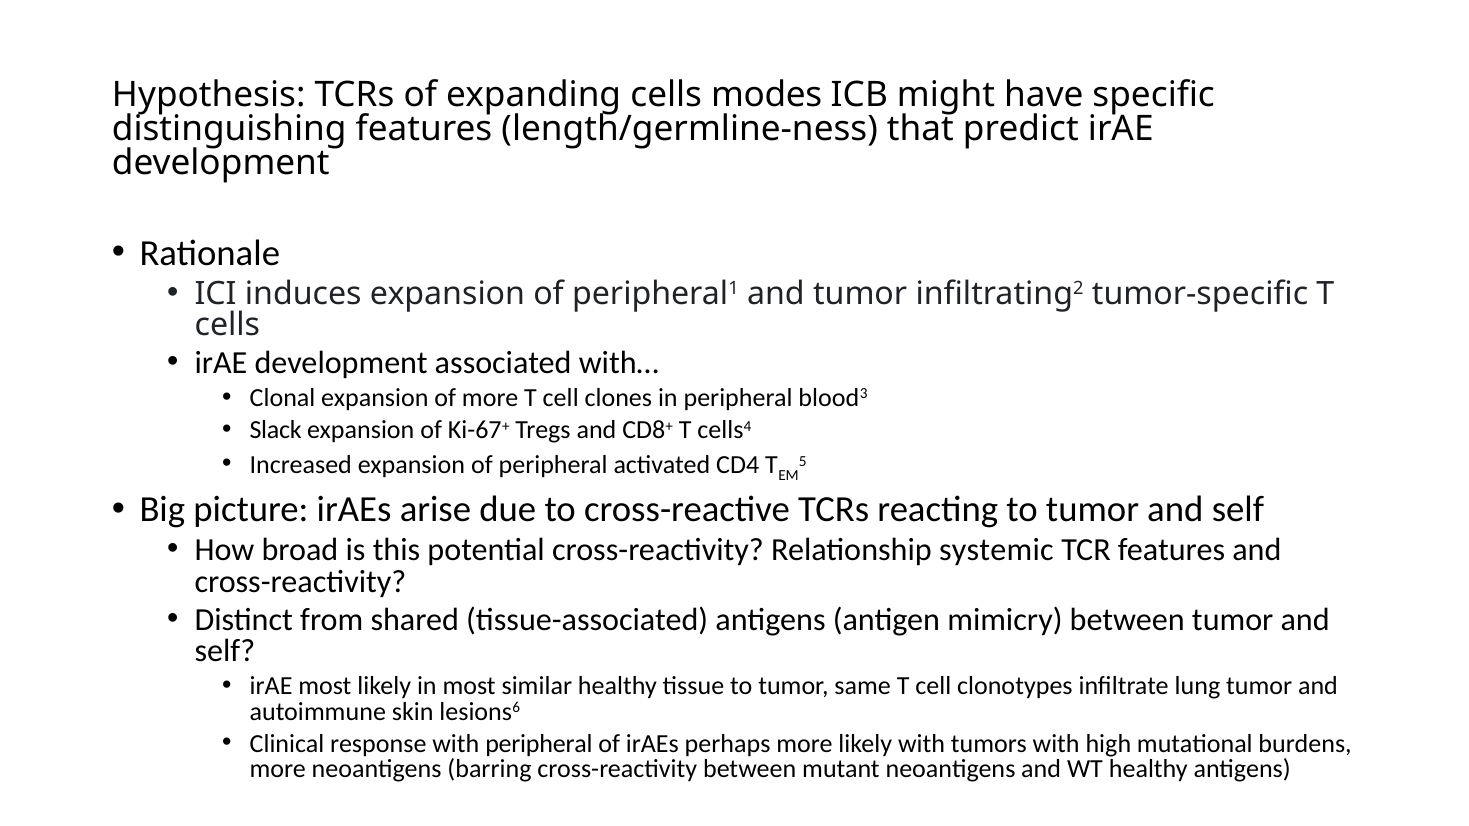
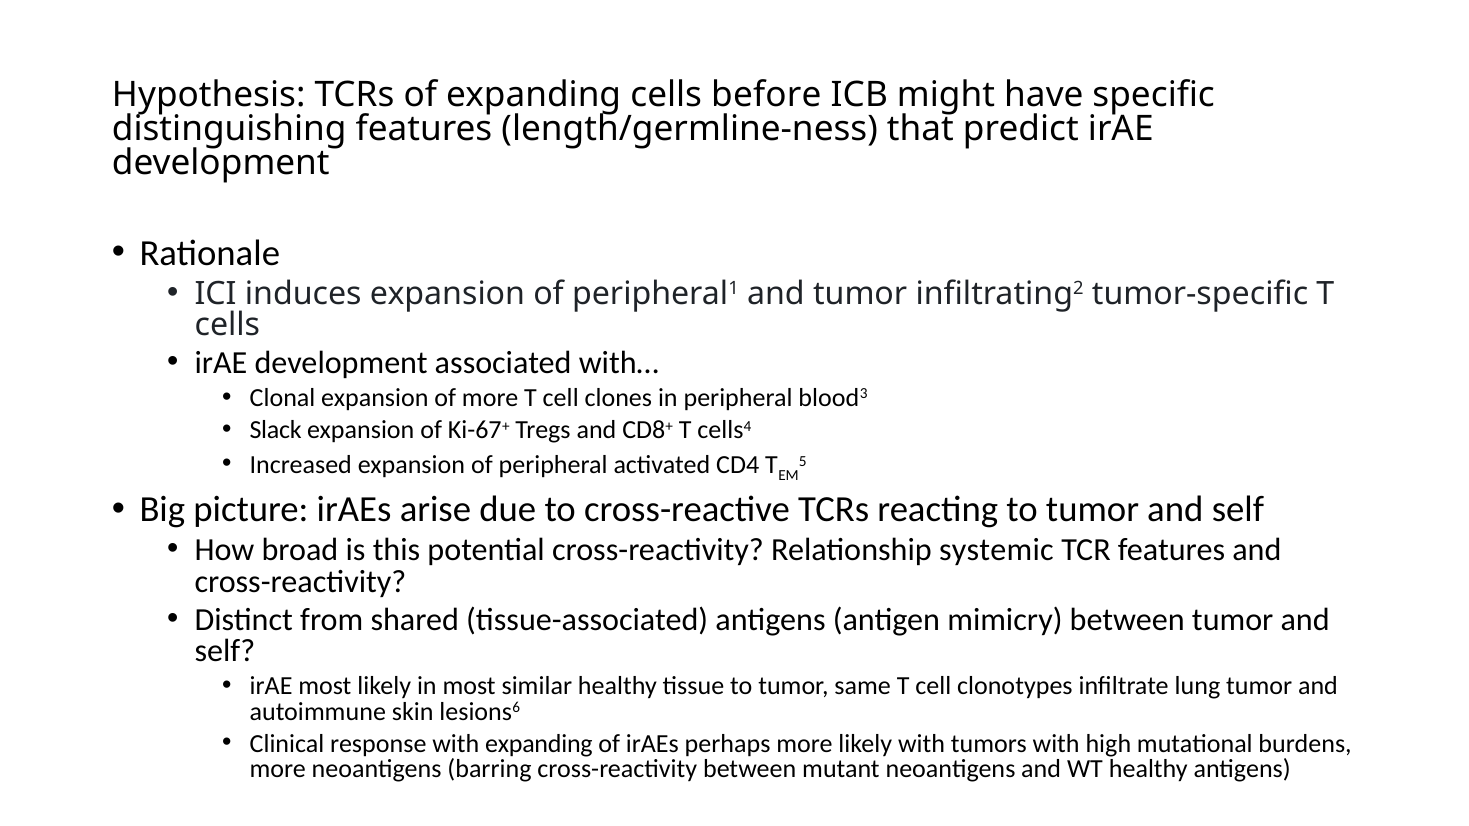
modes: modes -> before (766, 95)
with peripheral: peripheral -> expanding (539, 744)
